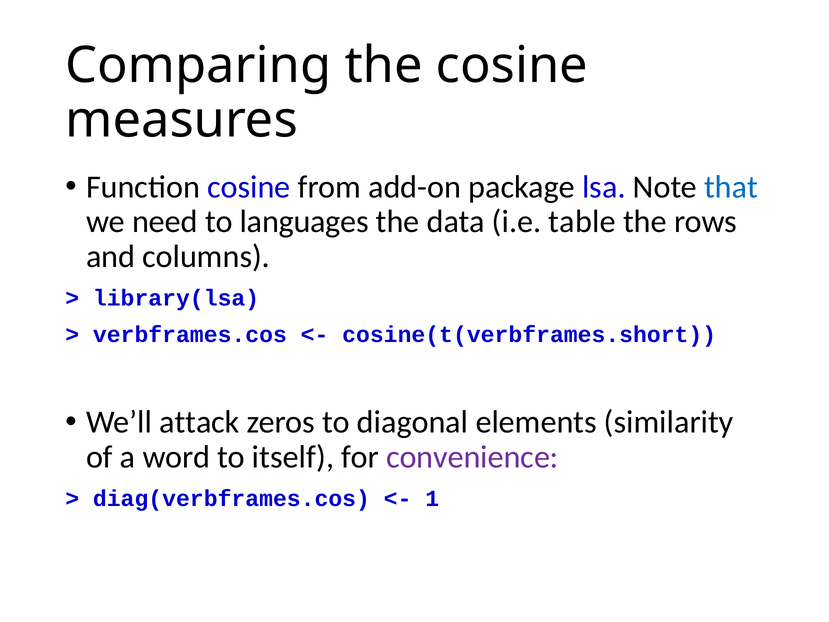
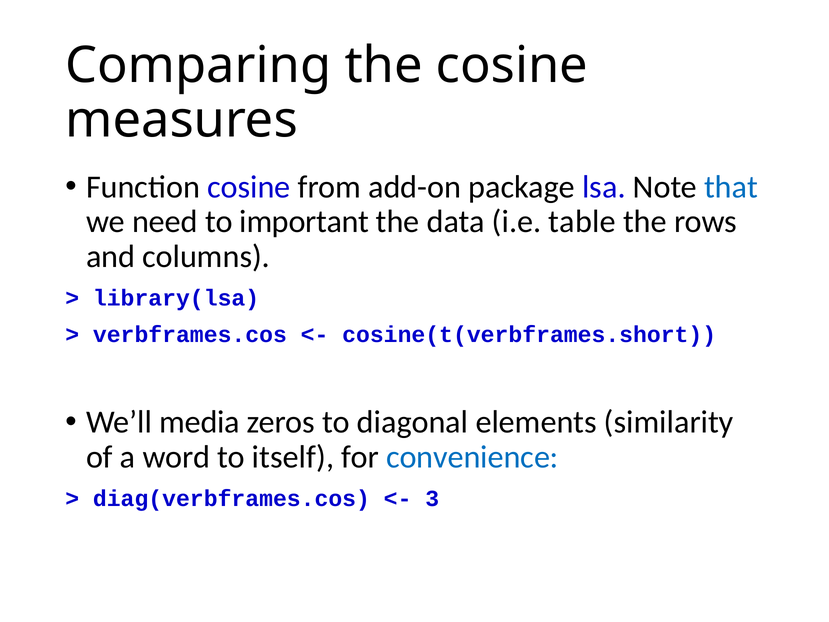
languages: languages -> important (304, 222)
attack: attack -> media (200, 422)
convenience colour: purple -> blue (472, 457)
1: 1 -> 3 (432, 498)
